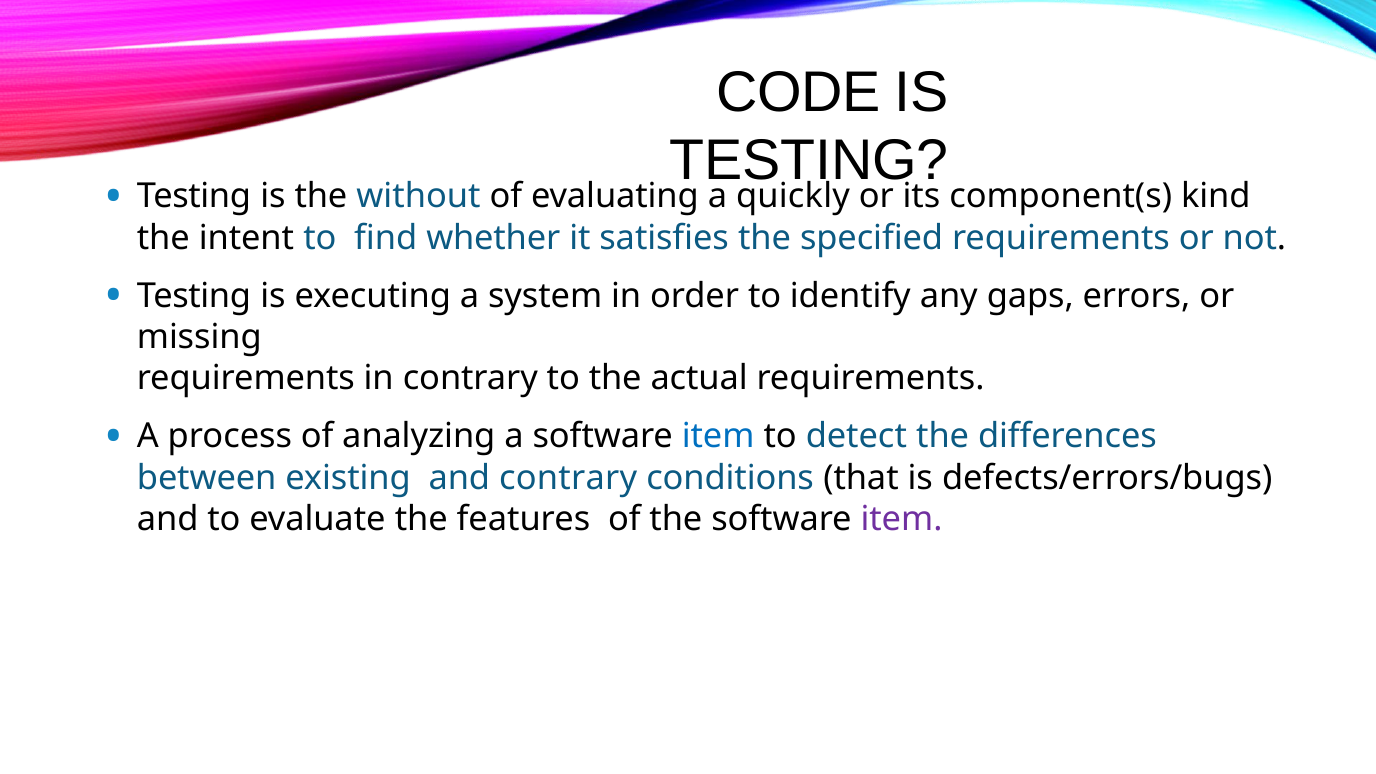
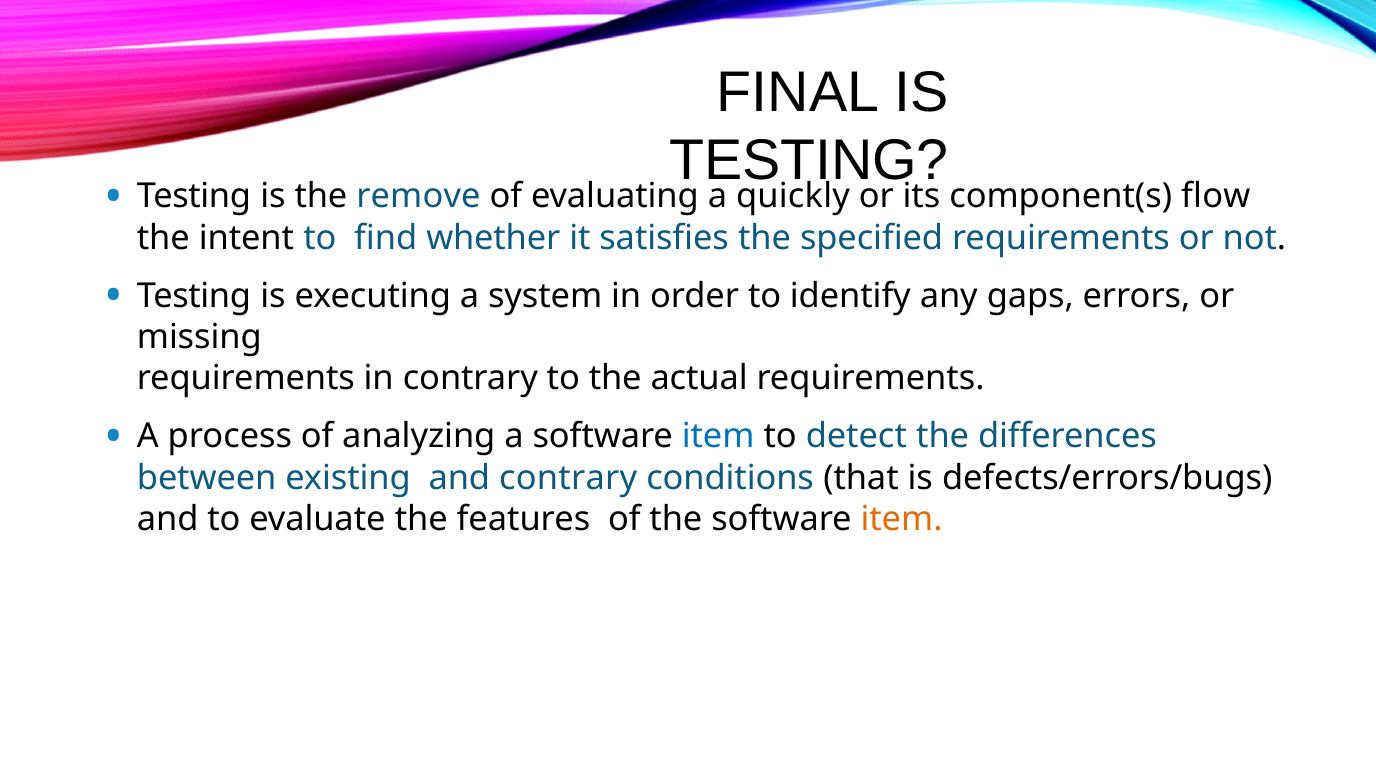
CODE: CODE -> FINAL (798, 92)
without: without -> remove (418, 196)
kind: kind -> flow (1216, 196)
item colour: purple -> orange (901, 519)
